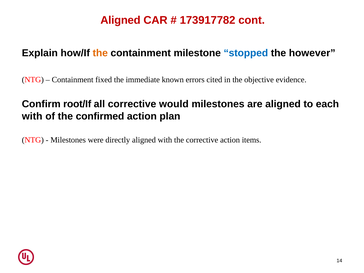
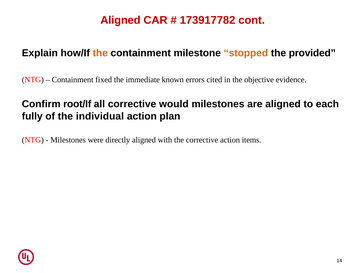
stopped colour: blue -> orange (246, 53)
however: however -> provided (312, 53)
with: with -> fully (32, 116)
confirmed: confirmed -> individual (100, 116)
